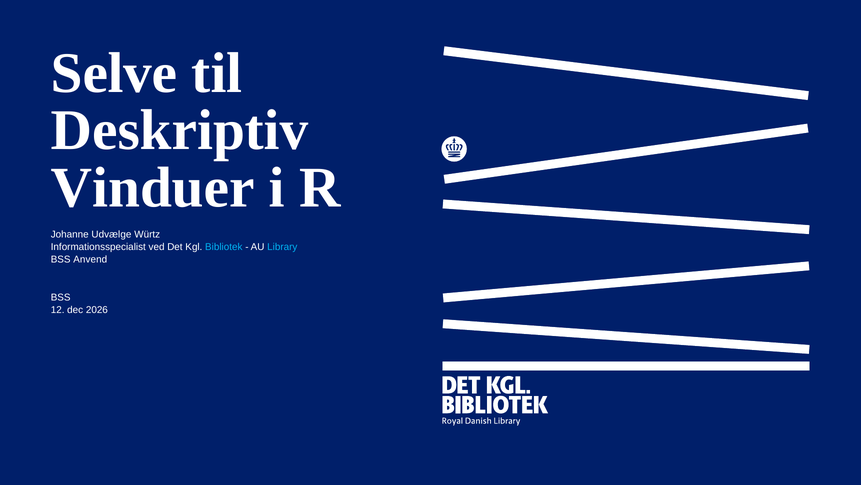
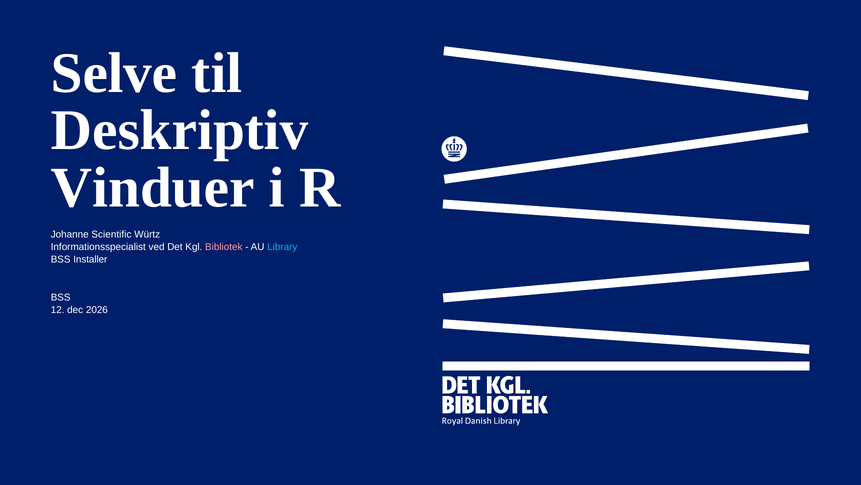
Udvælge: Udvælge -> Scientific (111, 234)
Bibliotek colour: light blue -> pink (224, 247)
Anvend: Anvend -> Installer (90, 259)
